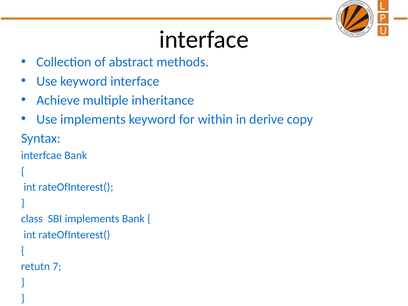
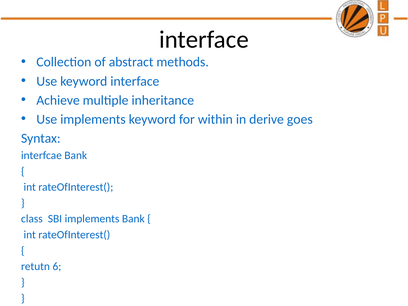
copy: copy -> goes (300, 119)
7: 7 -> 6 (57, 267)
